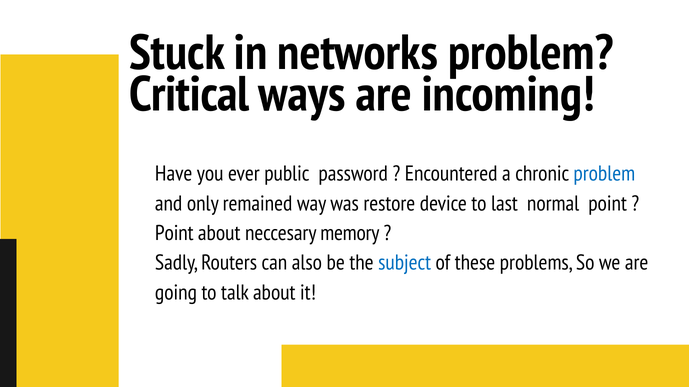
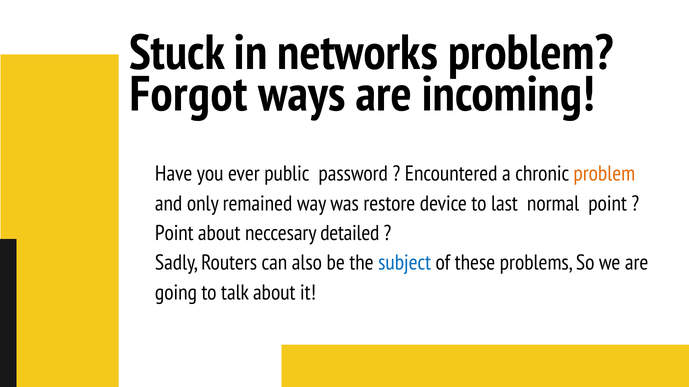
Critical: Critical -> Forgot (189, 95)
problem colour: blue -> orange (604, 174)
memory: memory -> detailed (350, 234)
